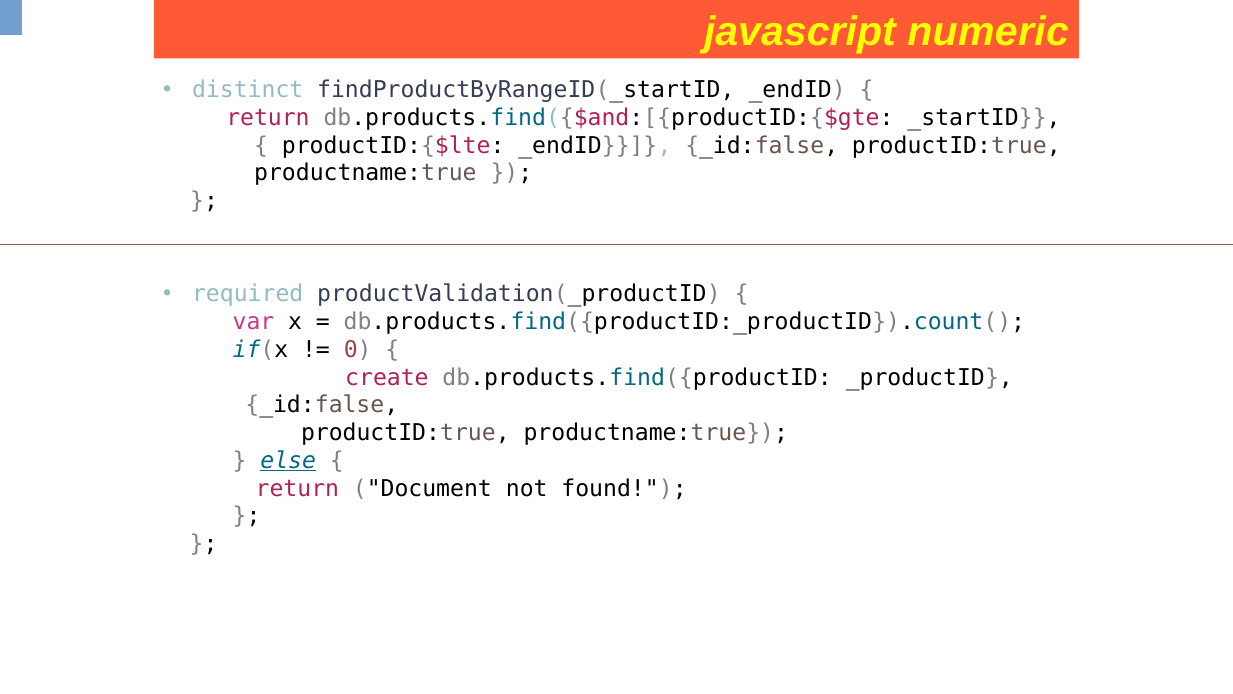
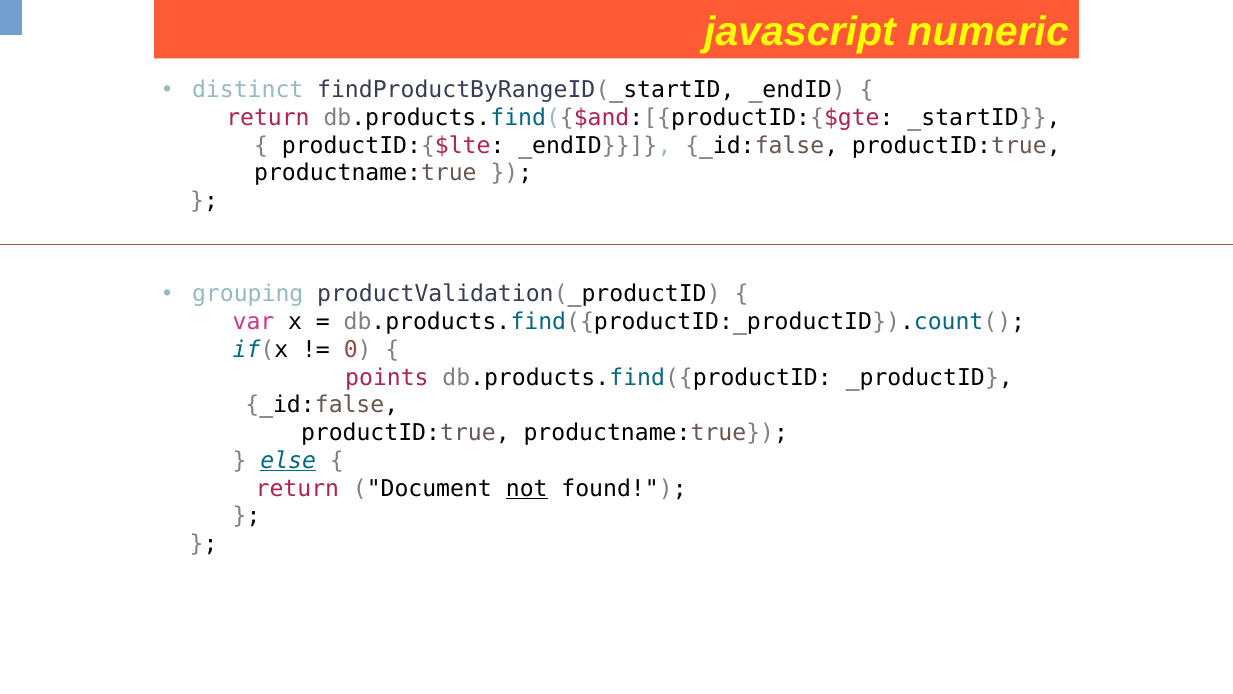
required: required -> grouping (248, 294)
create: create -> points (387, 377)
not underline: none -> present (527, 488)
